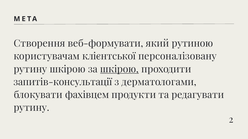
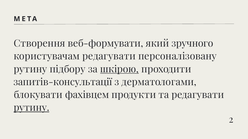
рутиною: рутиною -> зручного (192, 44)
користувачам клієнтської: клієнтської -> редагувати (109, 57)
рутину шкірою: шкірою -> підбору (68, 69)
рутину underline: none -> present (31, 108)
